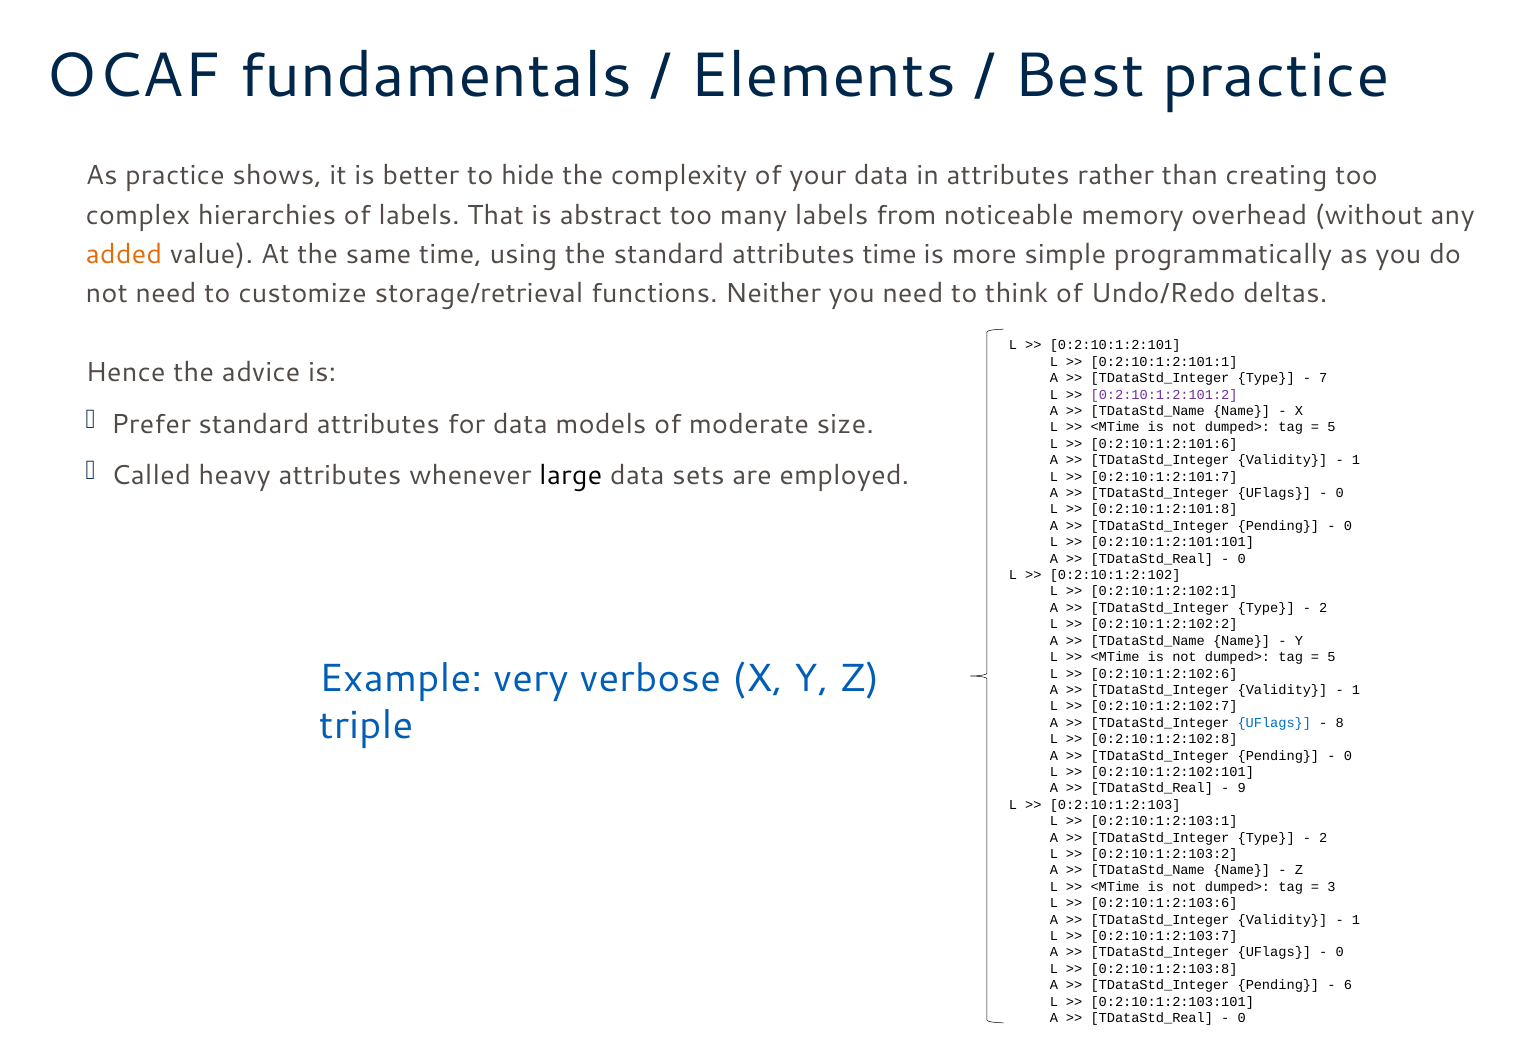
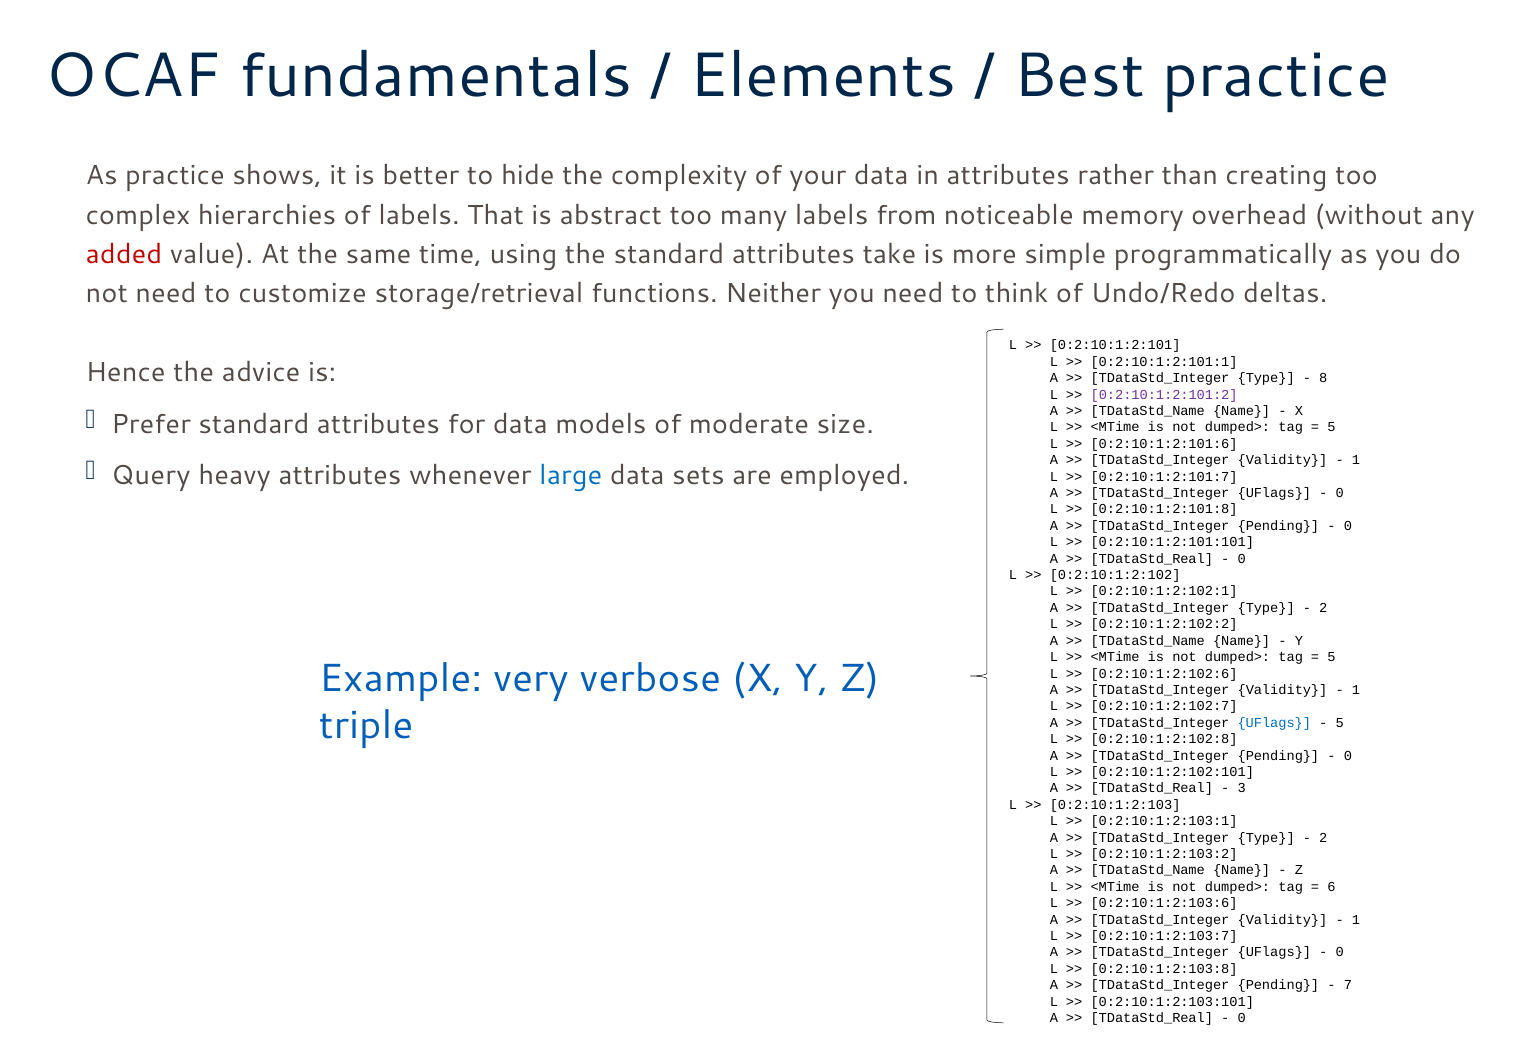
added colour: orange -> red (124, 255)
attributes time: time -> take (889, 255)
7: 7 -> 8 (1323, 378)
Called: Called -> Query (151, 475)
large colour: black -> blue (571, 475)
8: 8 -> 5 (1340, 723)
9: 9 -> 3 (1242, 789)
3: 3 -> 6 (1332, 887)
6: 6 -> 7 (1348, 986)
